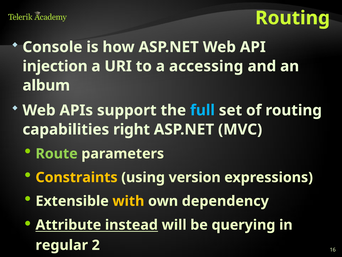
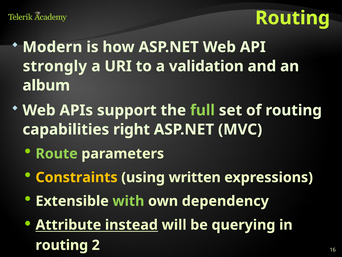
Console: Console -> Modern (52, 47)
injection: injection -> strongly (55, 66)
accessing: accessing -> validation (206, 66)
full colour: light blue -> light green (202, 110)
version: version -> written (195, 177)
with colour: yellow -> light green (128, 201)
regular: regular -> routing (62, 245)
